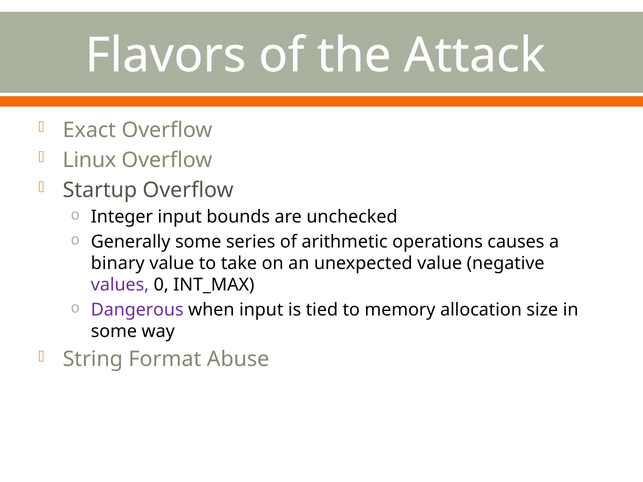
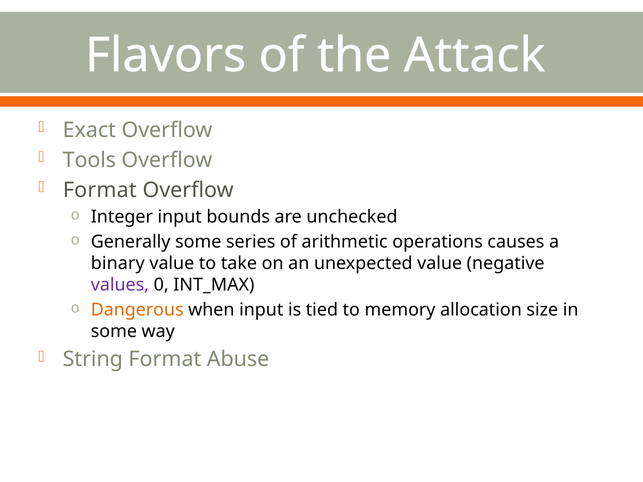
Linux: Linux -> Tools (89, 160)
Startup: Startup -> Format (100, 190)
Dangerous colour: purple -> orange (137, 310)
